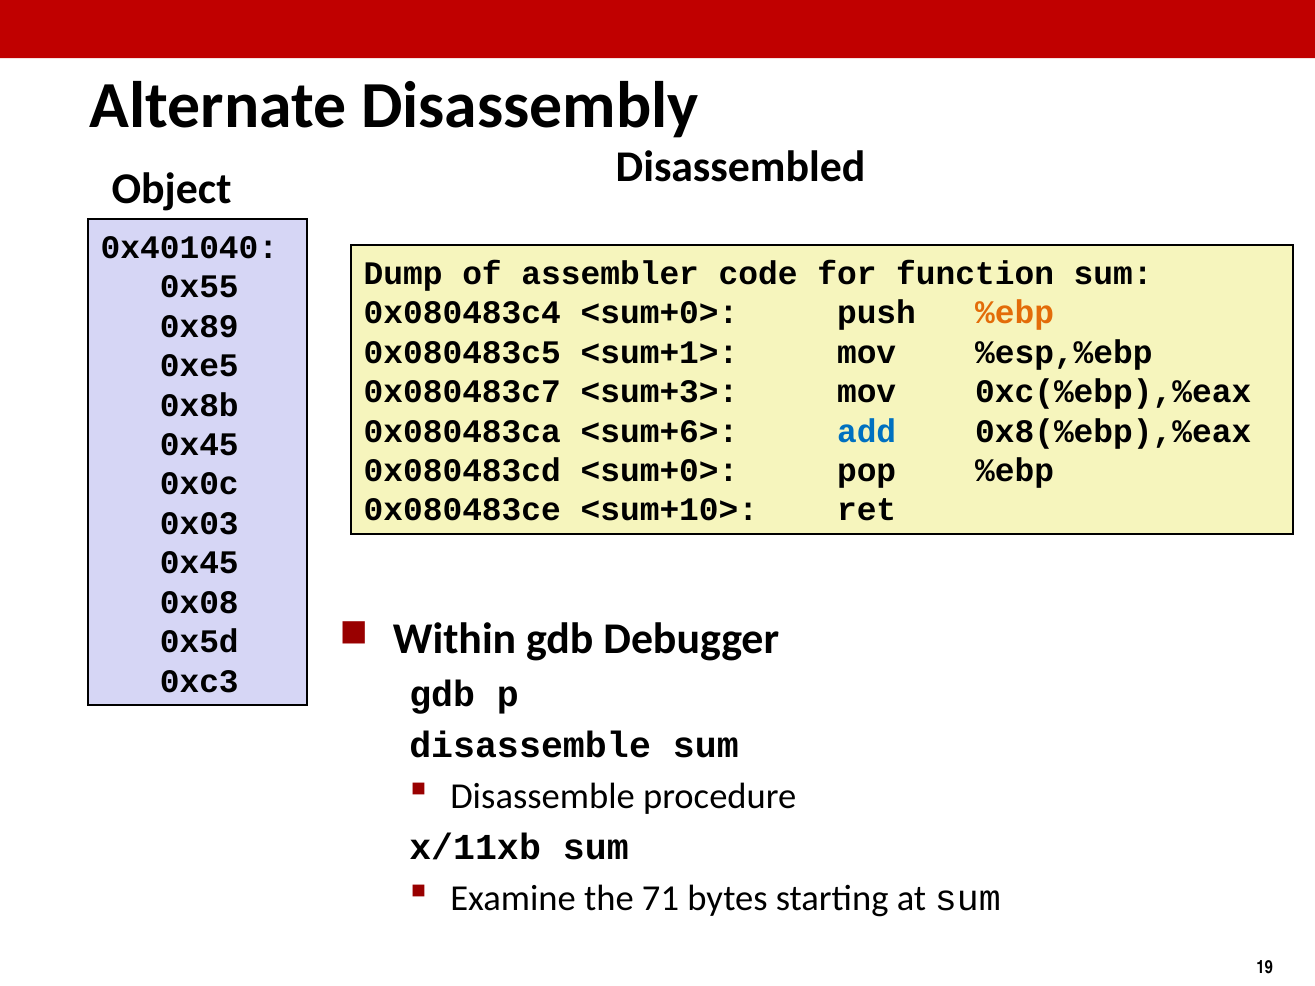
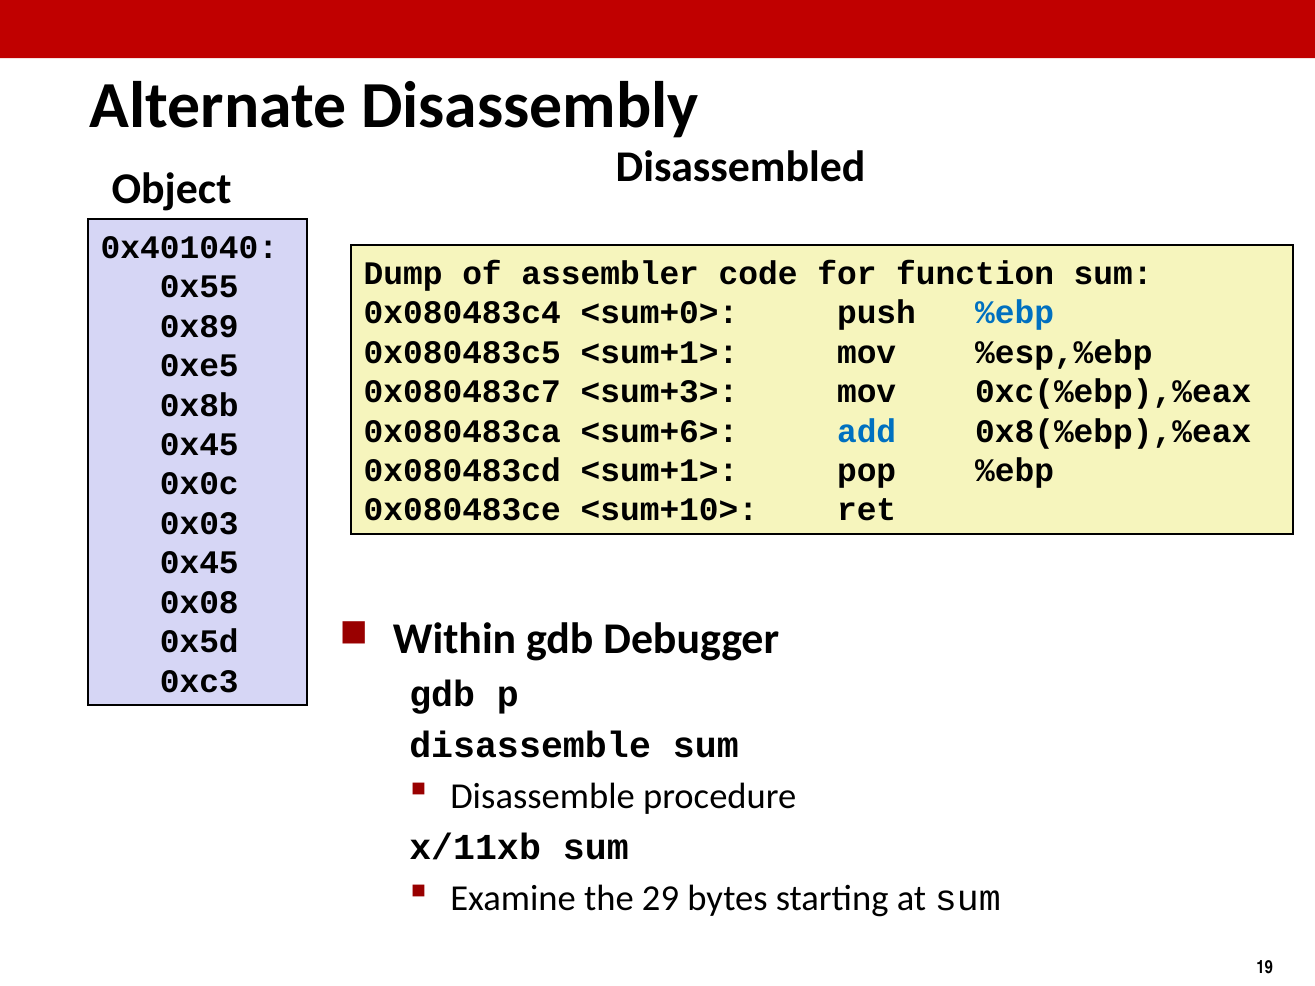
%ebp colour: orange -> blue (1015, 313)
0x080483cd <sum+0>: <sum+0> -> <sum+1> (660, 471)
71: 71 -> 29 (660, 899)
